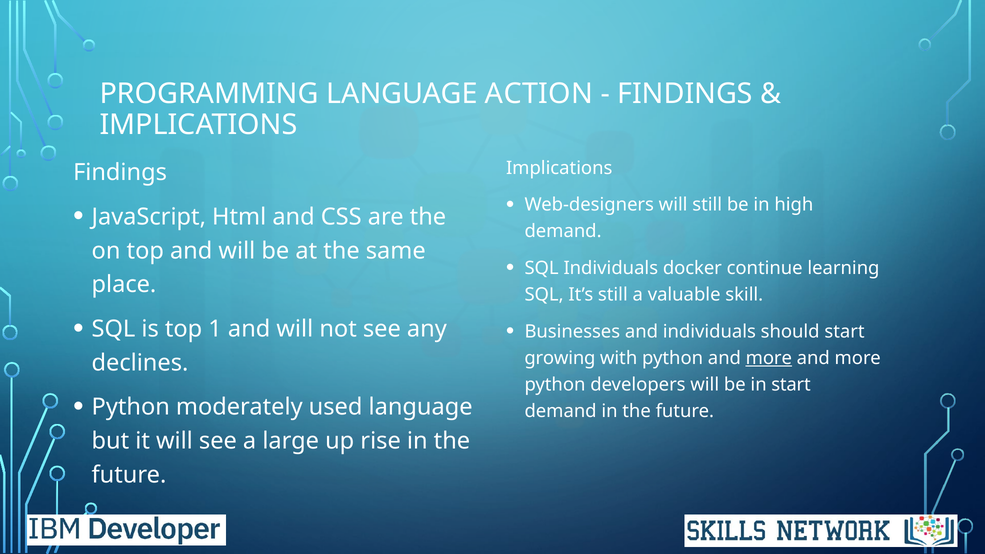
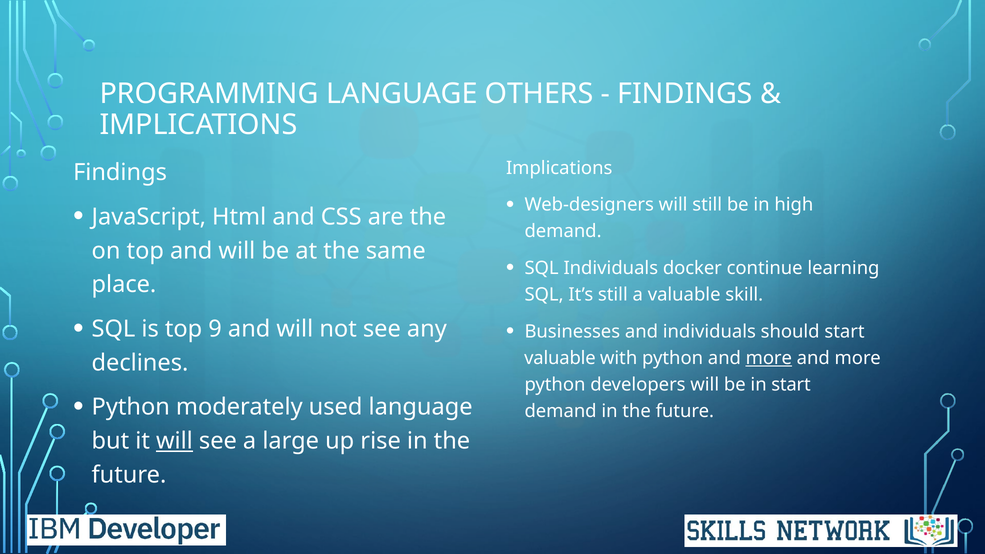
ACTION: ACTION -> OTHERS (539, 94)
1: 1 -> 9 (215, 329)
growing: growing -> valuable (560, 358)
will underline: none -> present (174, 441)
